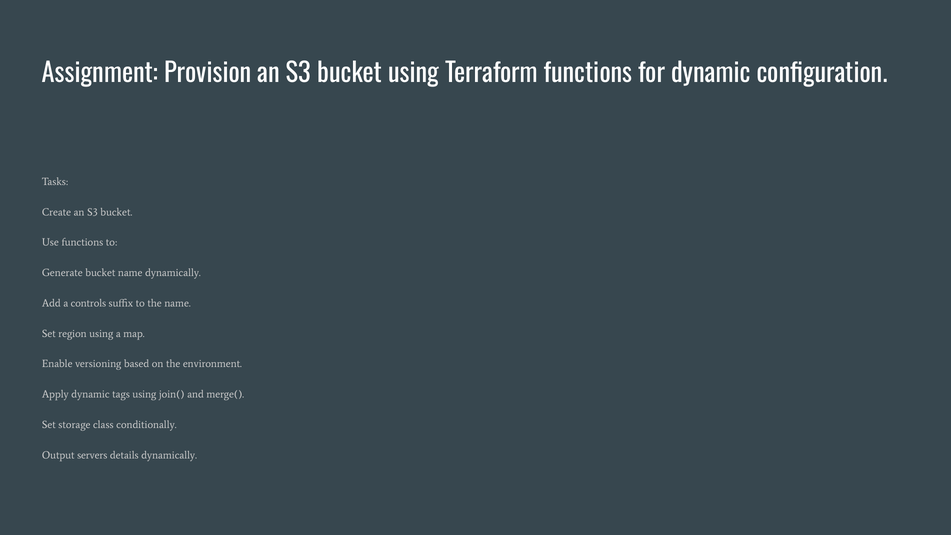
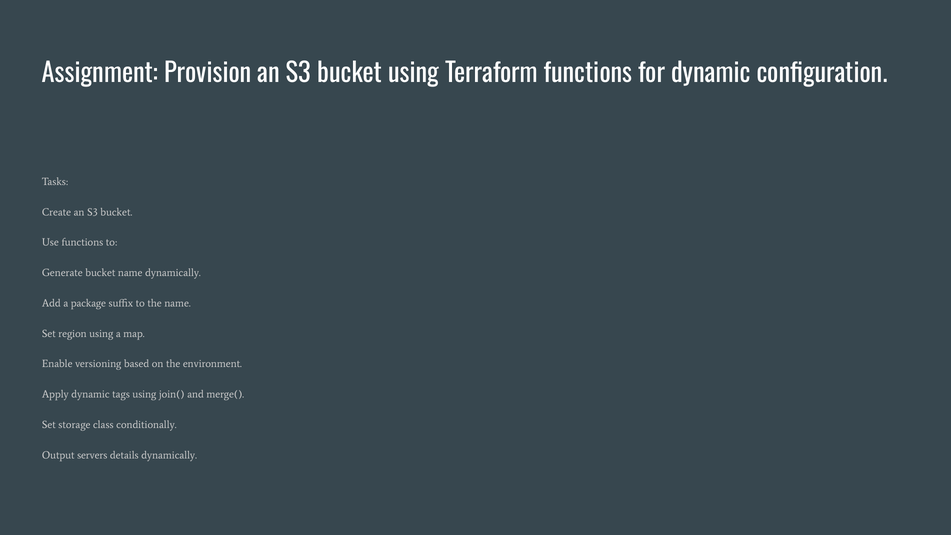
controls: controls -> package (88, 303)
